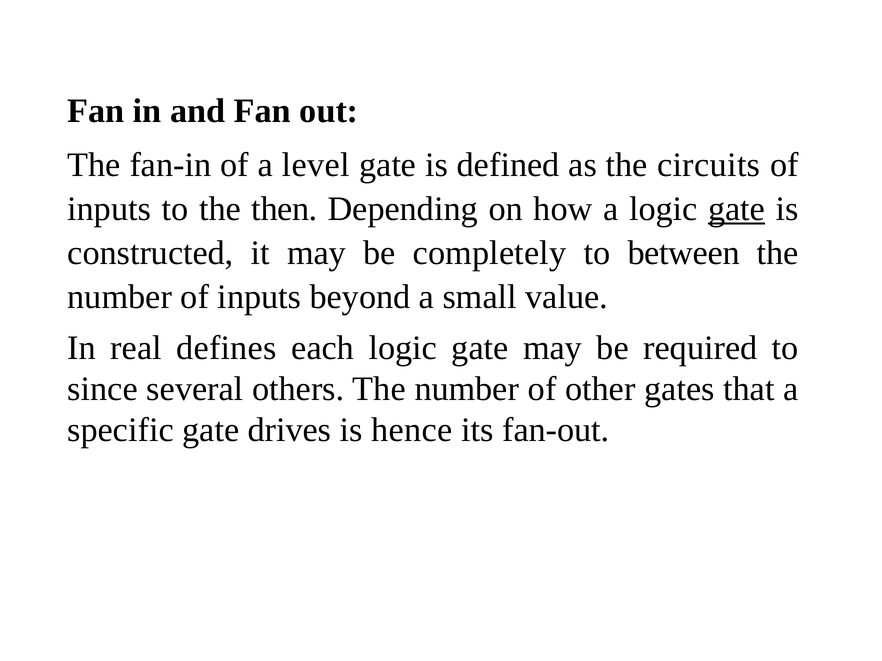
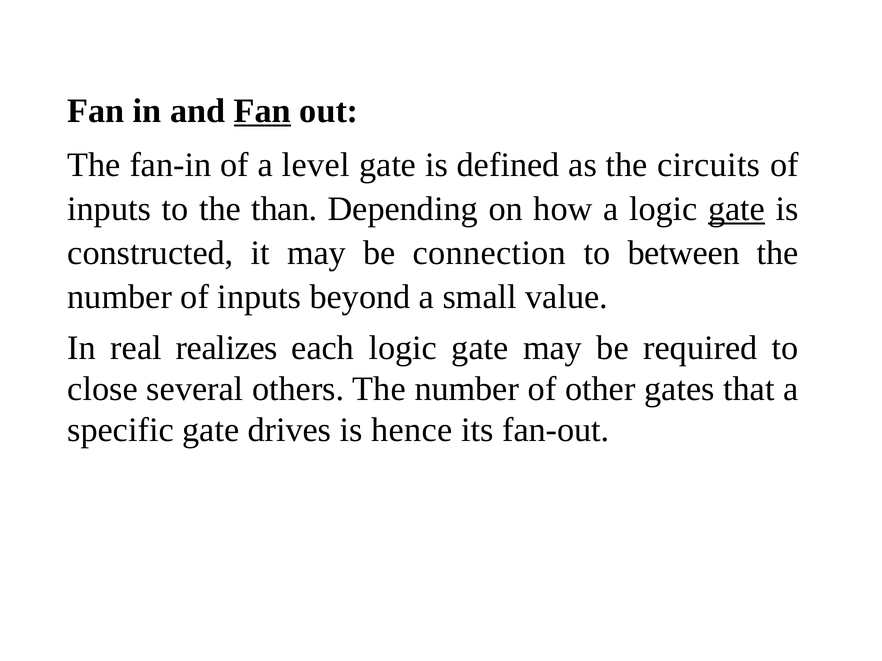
Fan underline: none -> present (262, 111)
then: then -> than (284, 209)
completely: completely -> connection (489, 253)
defines: defines -> realizes (227, 348)
since: since -> close (103, 389)
